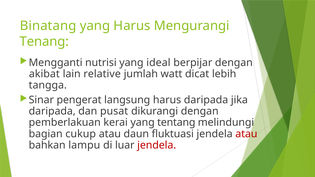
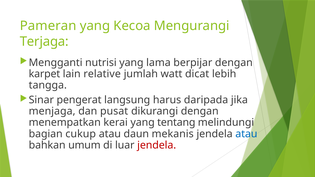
Binatang: Binatang -> Pameran (48, 26)
yang Harus: Harus -> Kecoa (132, 26)
Tenang: Tenang -> Terjaga (44, 41)
ideal: ideal -> lama (158, 63)
akibat: akibat -> karpet (44, 74)
daripada: daripada -> menjaga (52, 111)
pemberlakuan: pemberlakuan -> menempatkan (65, 123)
fluktuasi: fluktuasi -> mekanis (173, 134)
atau colour: red -> blue (246, 134)
lampu: lampu -> umum (84, 145)
